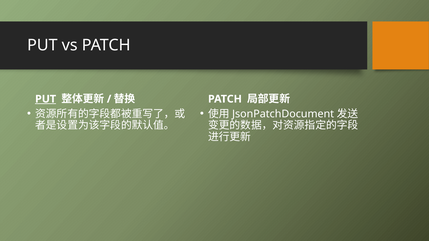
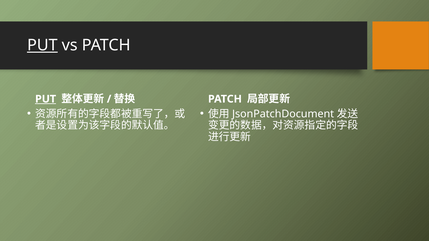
PUT underline: none -> present (42, 45)
